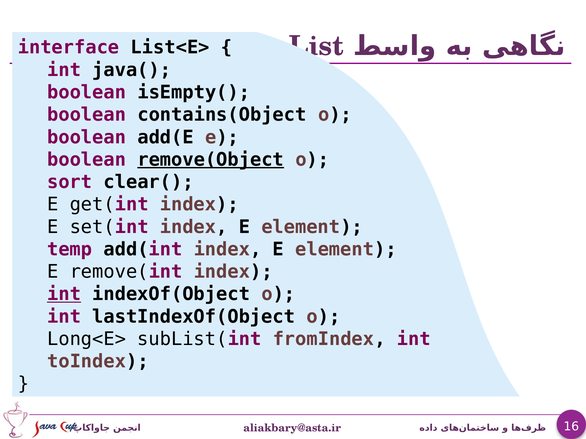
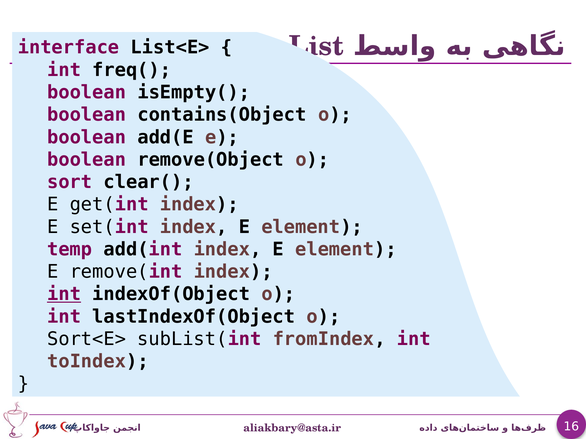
java(: java( -> freq( (132, 70)
remove(Object underline: present -> none (211, 160)
Long<E>: Long<E> -> Sort<E> (87, 339)
